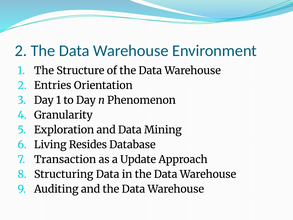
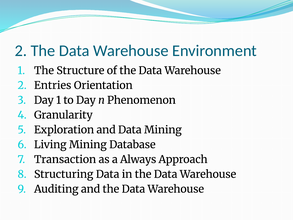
Living Resides: Resides -> Mining (88, 145)
Update: Update -> Always (138, 159)
